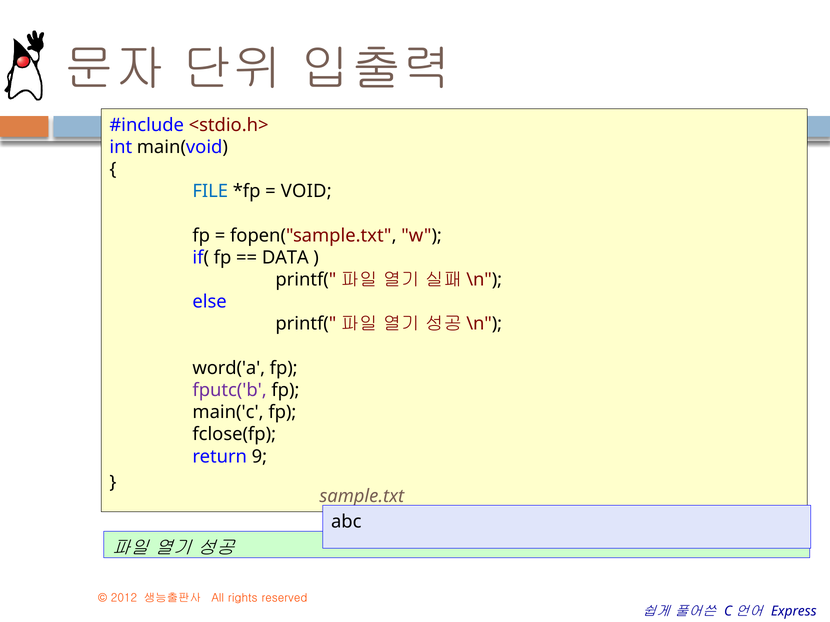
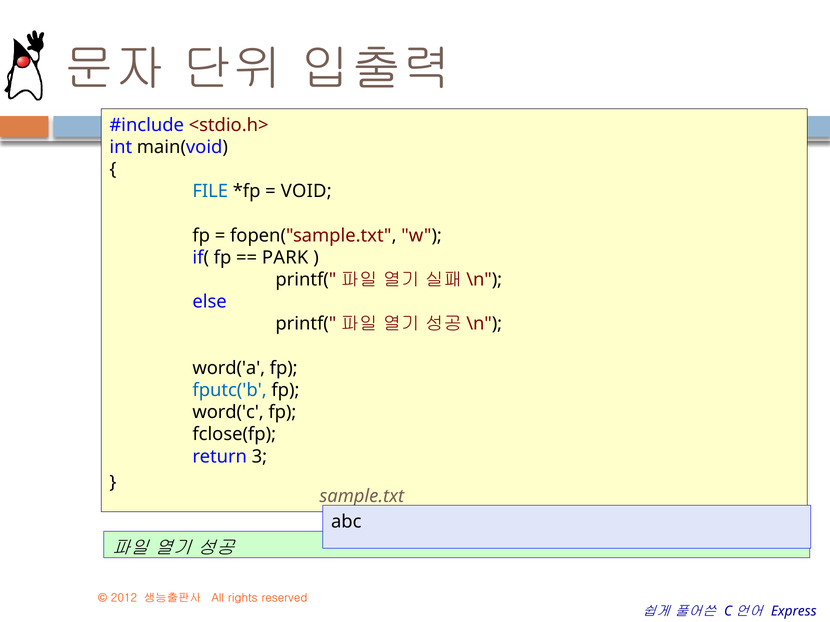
DATA: DATA -> PARK (285, 258)
fputc('b colour: purple -> blue (230, 391)
main('c: main('c -> word('c (228, 413)
9: 9 -> 3 (259, 457)
